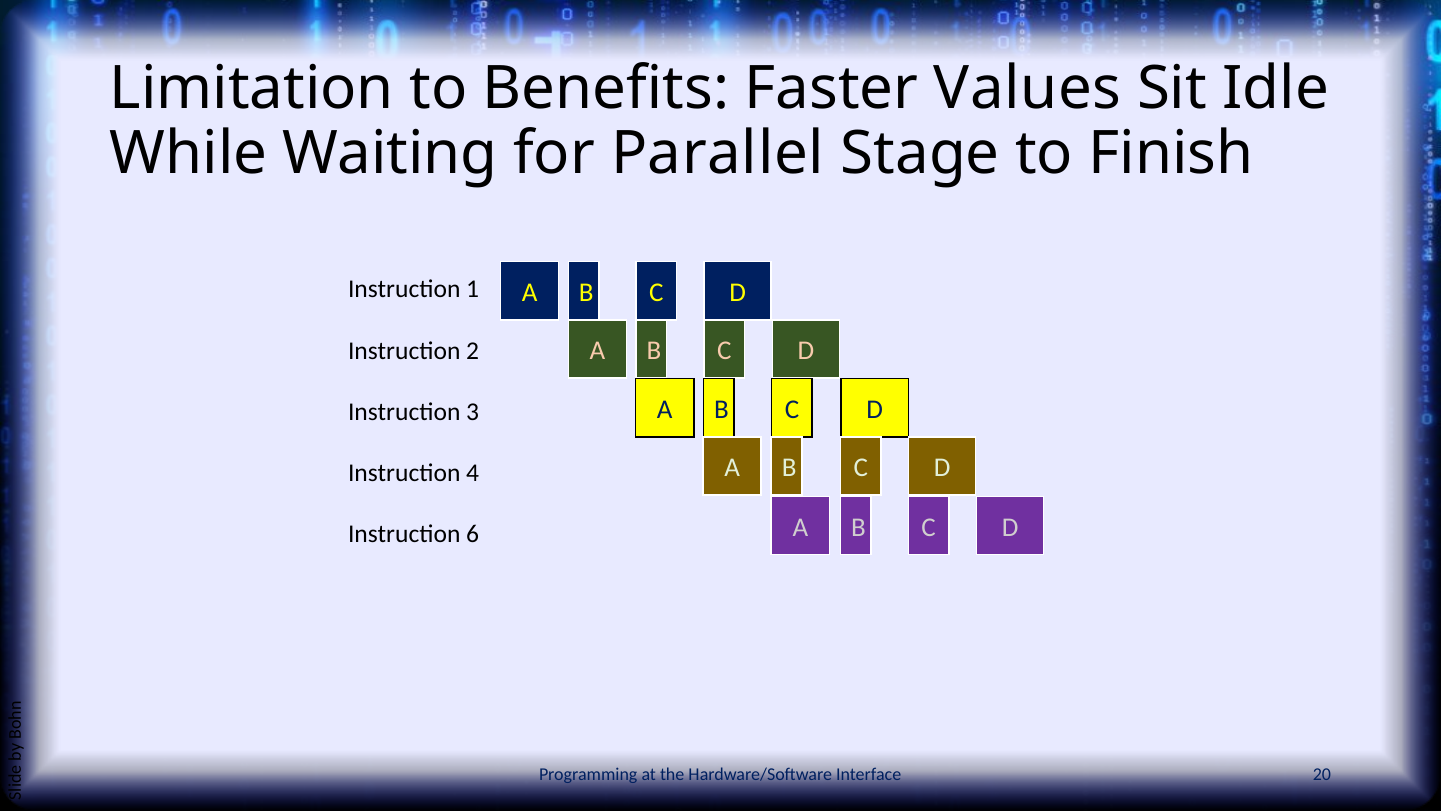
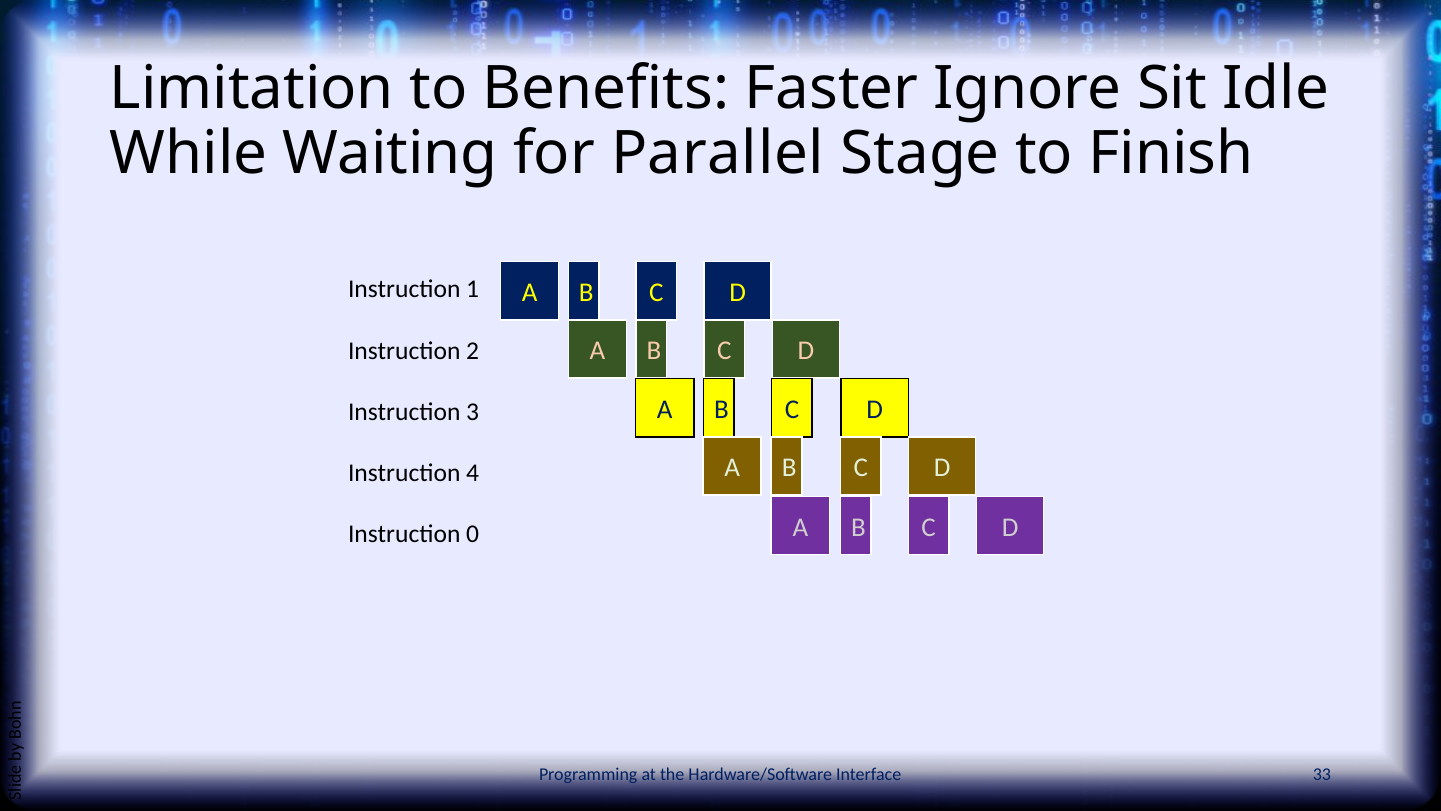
Values: Values -> Ignore (1028, 89)
6: 6 -> 0 (473, 534)
20: 20 -> 33 (1322, 774)
